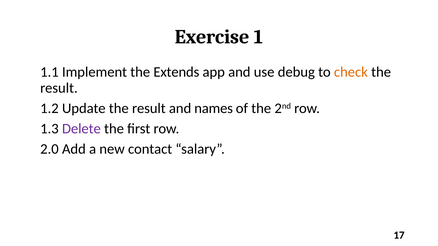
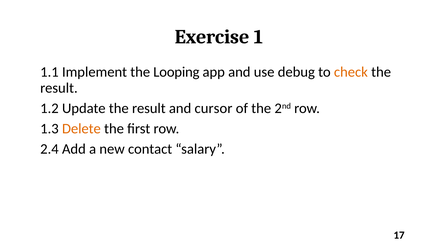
Extends: Extends -> Looping (176, 72)
names: names -> cursor (213, 108)
Delete colour: purple -> orange (81, 129)
2.0: 2.0 -> 2.4 (49, 149)
